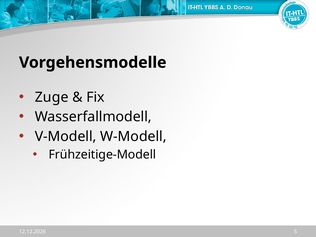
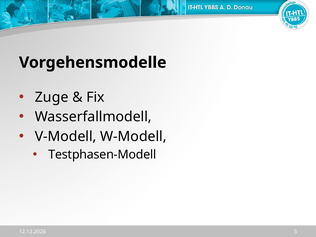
Frühzeitige-Modell: Frühzeitige-Modell -> Testphasen-Modell (102, 155)
